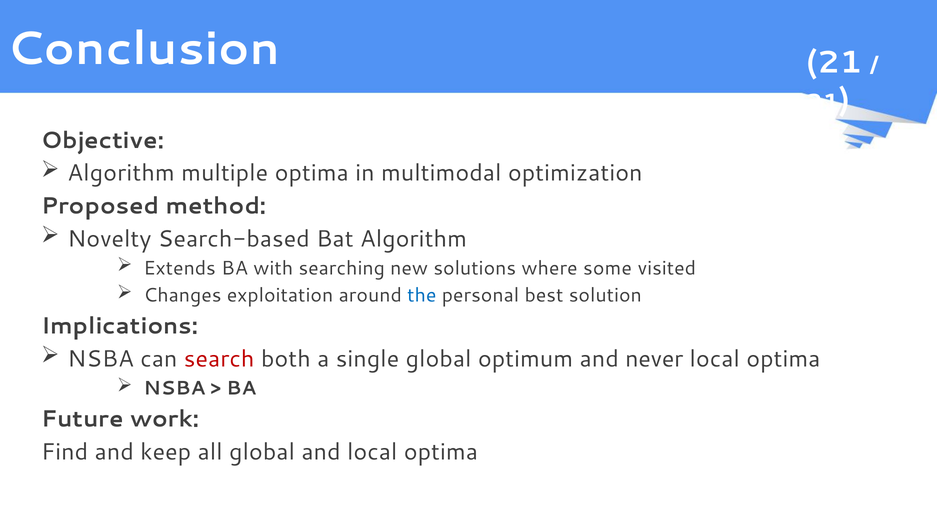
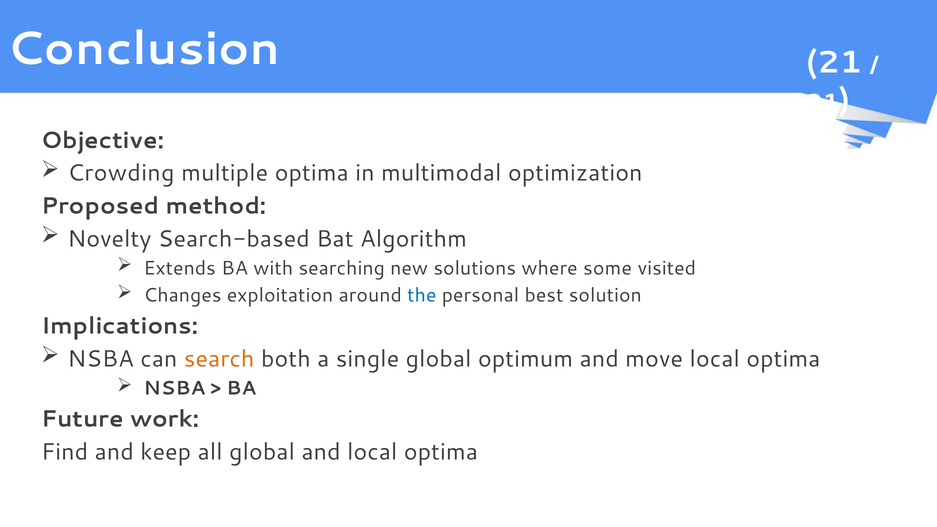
Algorithm: Algorithm -> Crowding (121, 173)
search colour: red -> orange (219, 359)
never: never -> move (654, 359)
